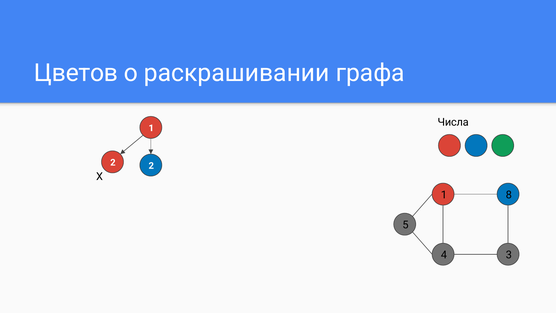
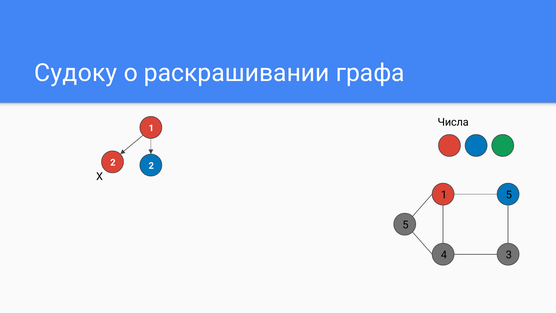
Цветов: Цветов -> Судоку (76, 73)
1 8: 8 -> 5 (509, 195)
